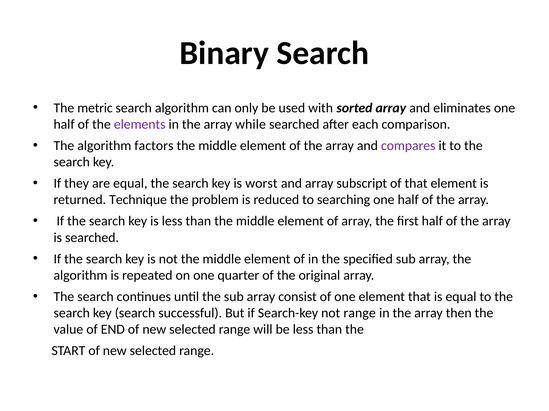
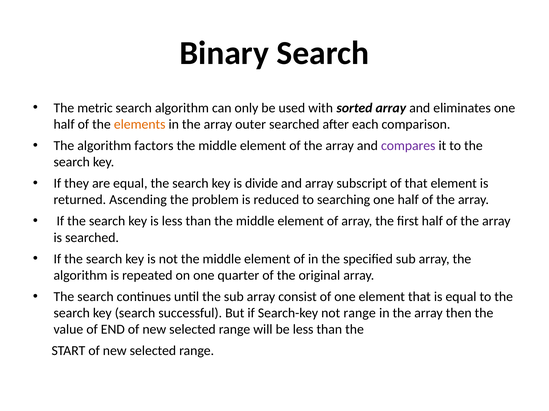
elements colour: purple -> orange (140, 124)
while: while -> outer (251, 124)
worst: worst -> divide (262, 184)
Technique: Technique -> Ascending (138, 200)
